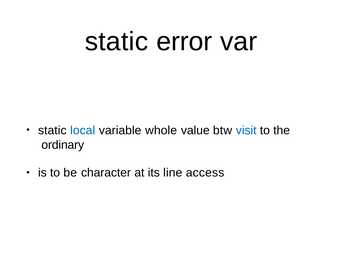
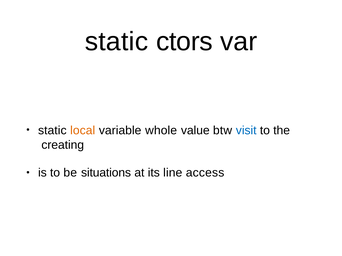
error: error -> ctors (184, 42)
local colour: blue -> orange (83, 131)
ordinary: ordinary -> creating (63, 145)
character: character -> situations (106, 173)
